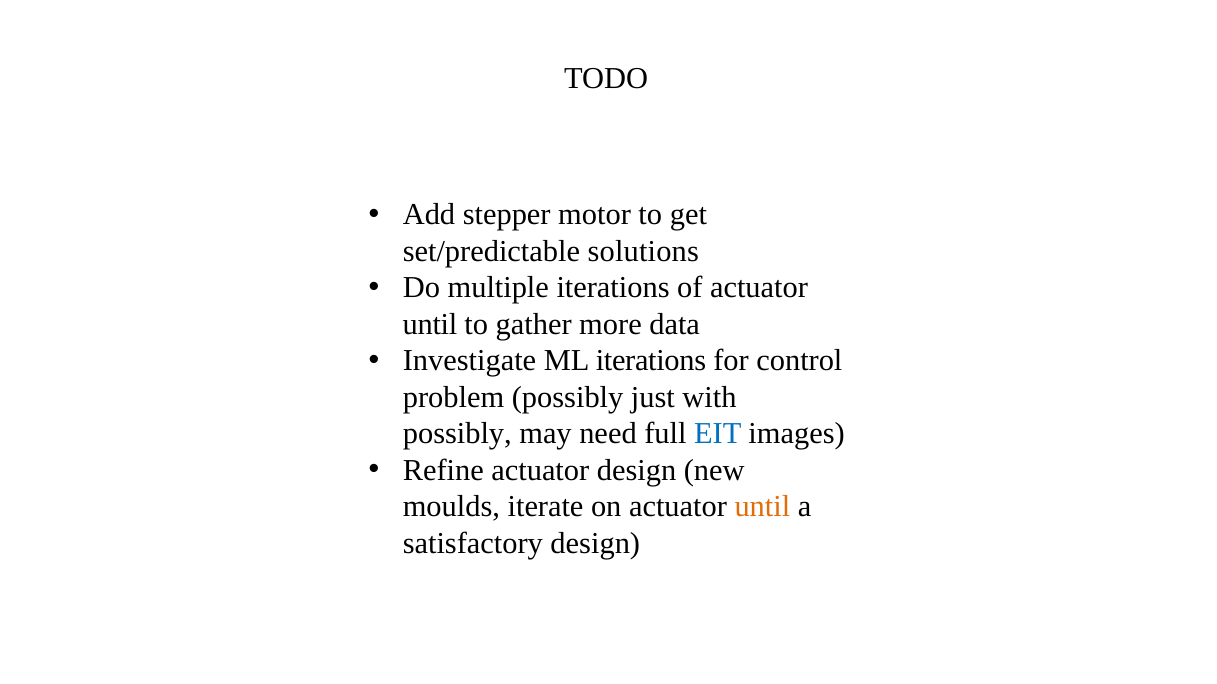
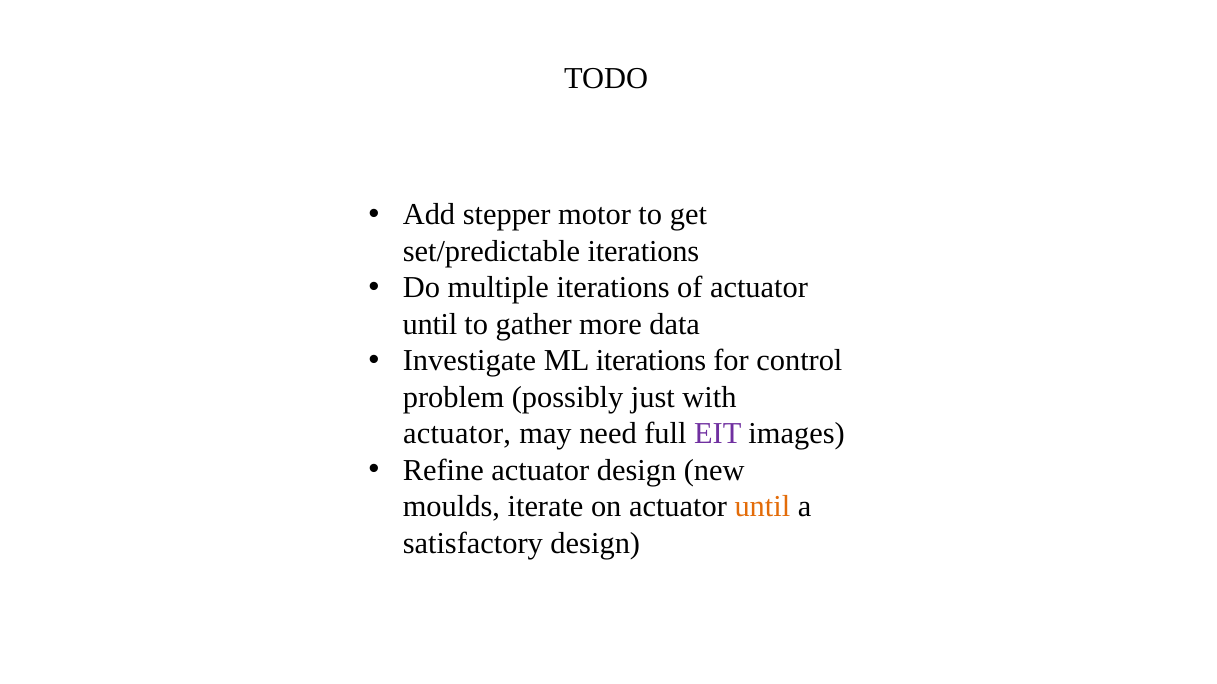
set/predictable solutions: solutions -> iterations (643, 252)
possibly: possibly -> actuator (457, 434)
EIT colour: blue -> purple (718, 434)
